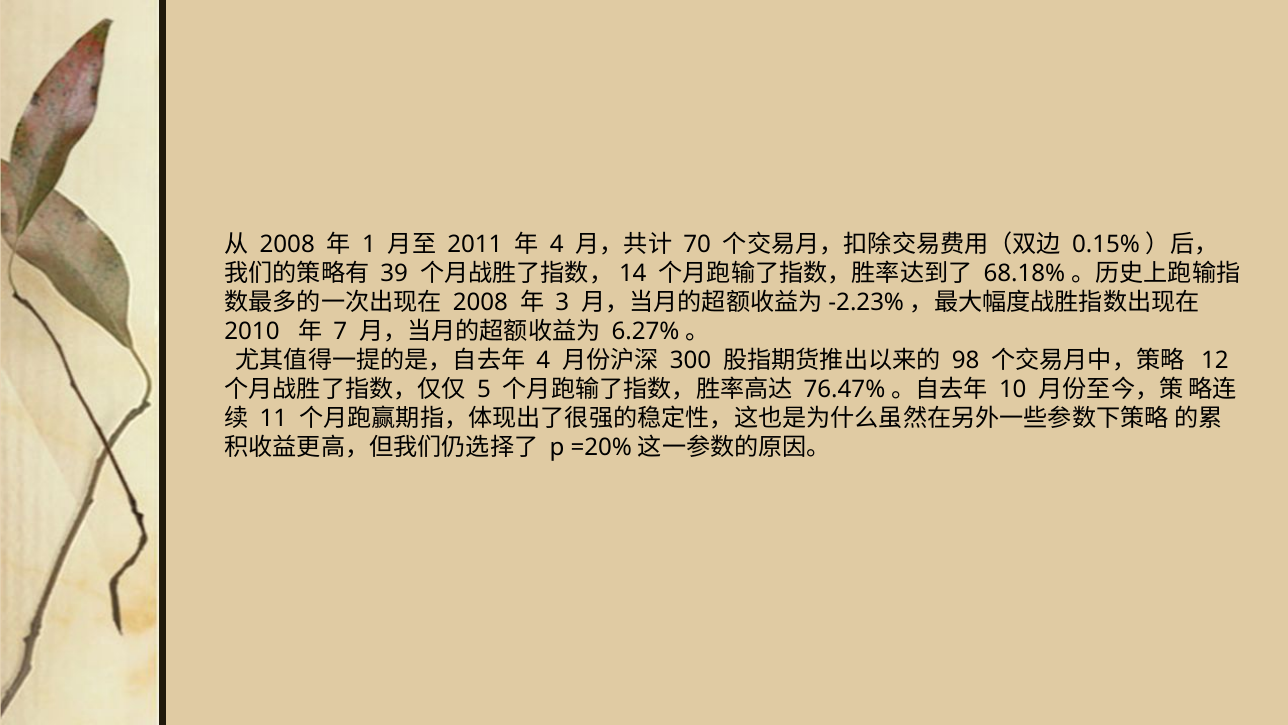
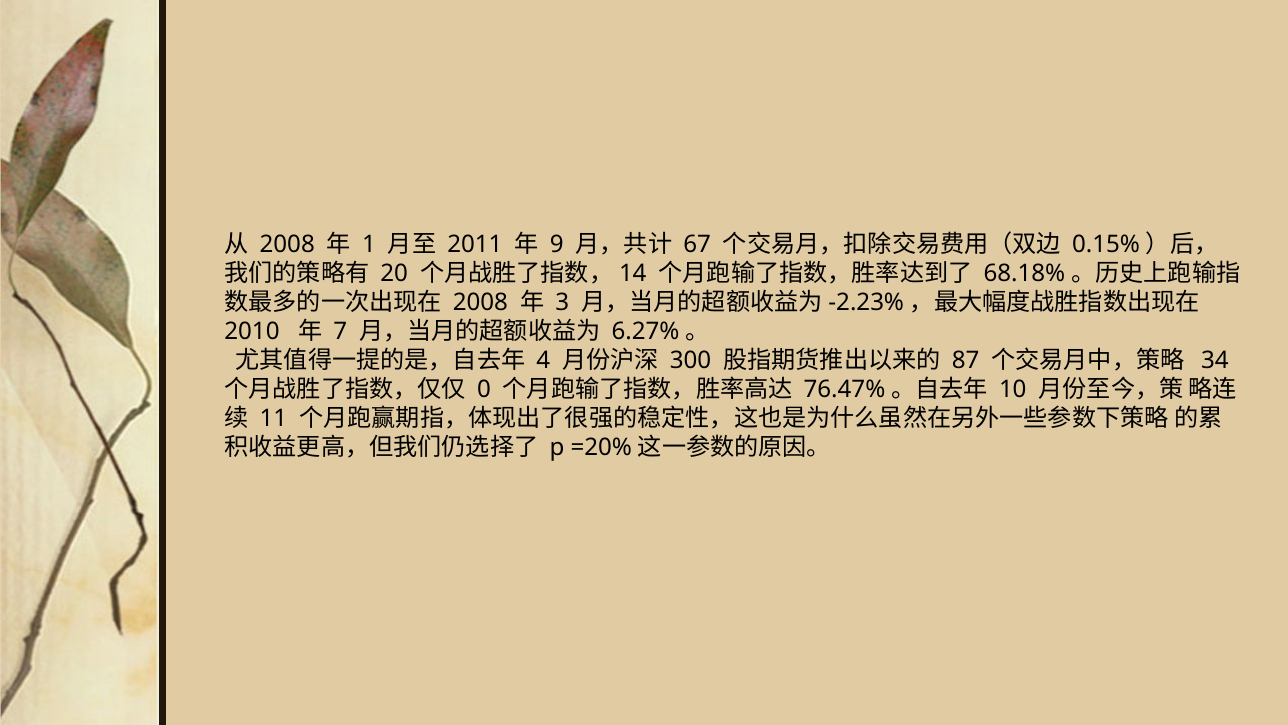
4: 4 -> 9 (557, 244)
70: 70 -> 67 (697, 244)
39: 39 -> 20 (394, 273)
98: 98 -> 87 (966, 360)
12: 12 -> 34 (1215, 360)
5: 5 -> 0 (484, 389)
